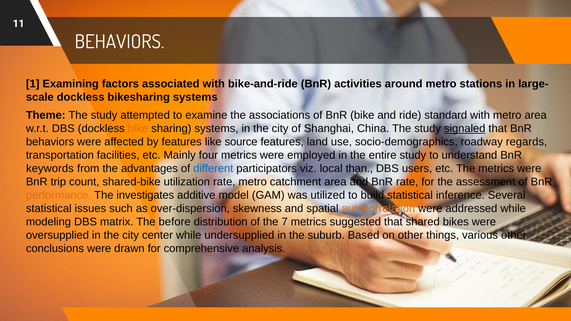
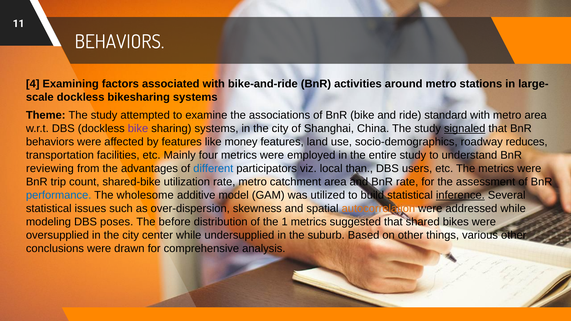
1: 1 -> 4 (33, 84)
bike colour: orange -> purple (138, 129)
source: source -> money (241, 142)
regards: regards -> reduces (527, 142)
keywords: keywords -> reviewing (50, 169)
performance colour: orange -> blue (59, 195)
investigates: investigates -> wholesome (145, 195)
inference underline: none -> present (460, 195)
matrix: matrix -> poses (117, 222)
7: 7 -> 1 (285, 222)
